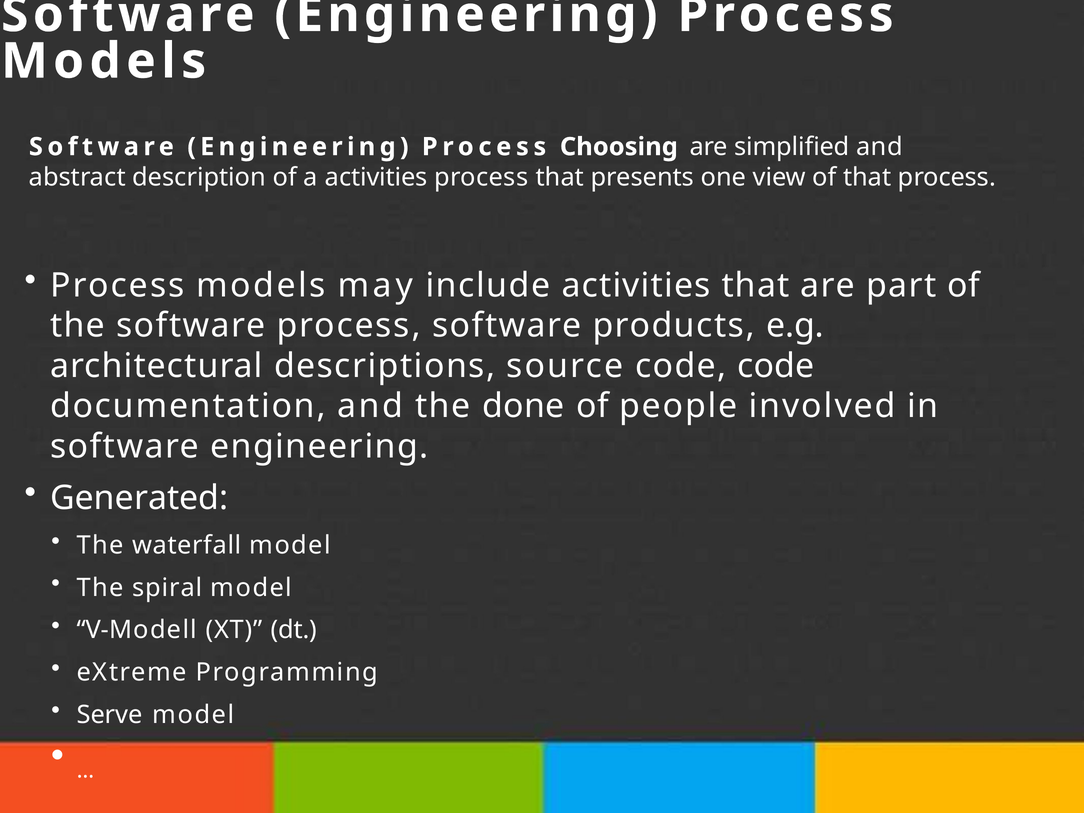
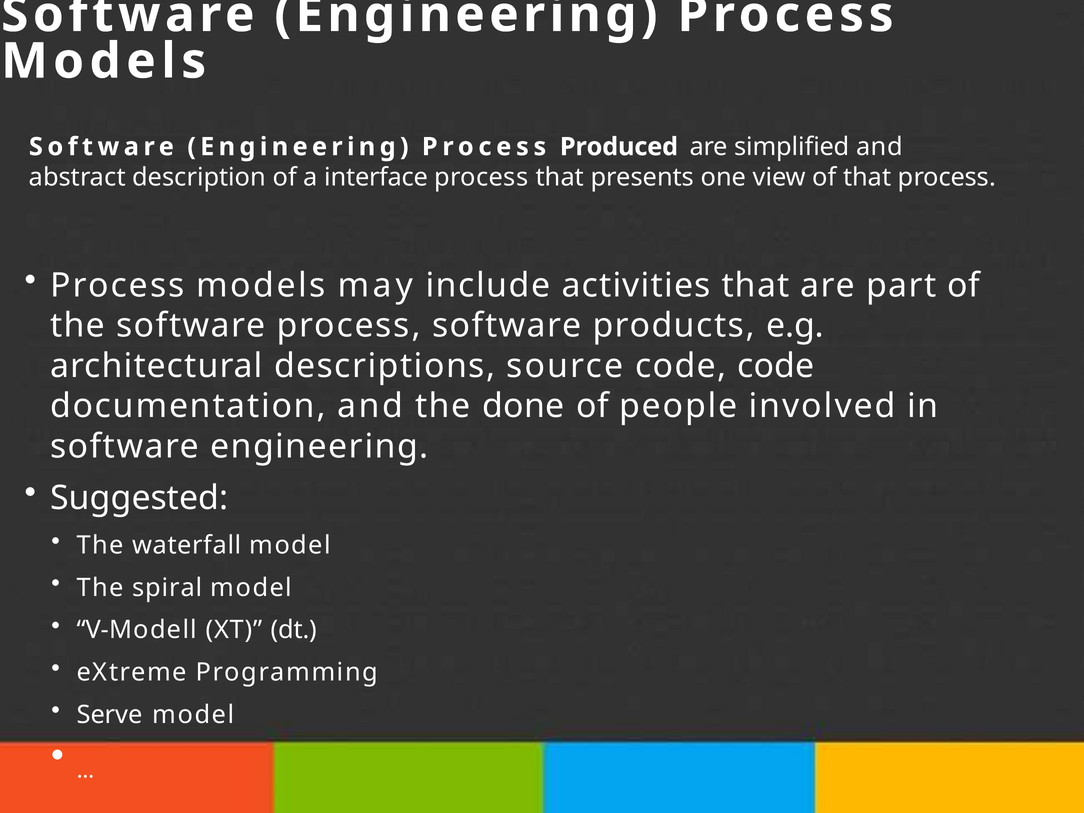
Choosing: Choosing -> Produced (619, 147)
a activities: activities -> interface (376, 177)
Generated: Generated -> Suggested (139, 498)
